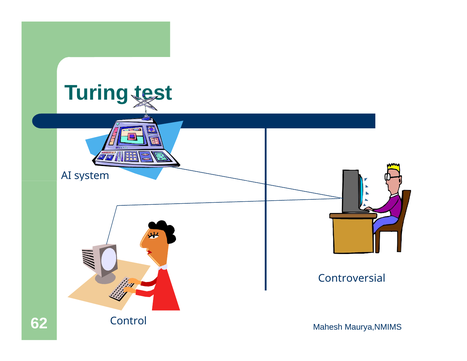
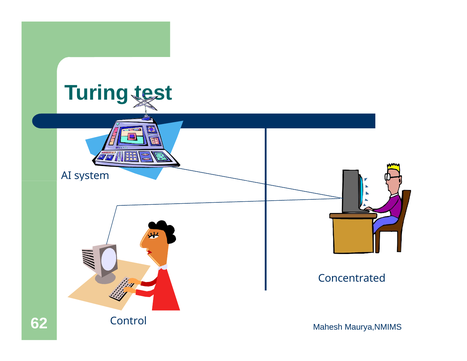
Controversial: Controversial -> Concentrated (352, 278)
